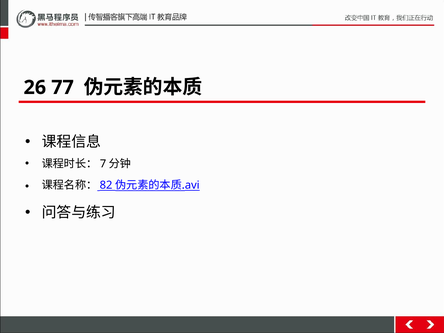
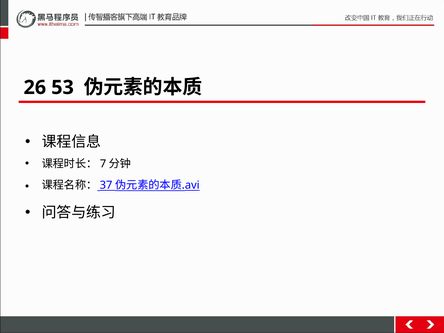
77: 77 -> 53 (63, 87)
82: 82 -> 37 (106, 185)
